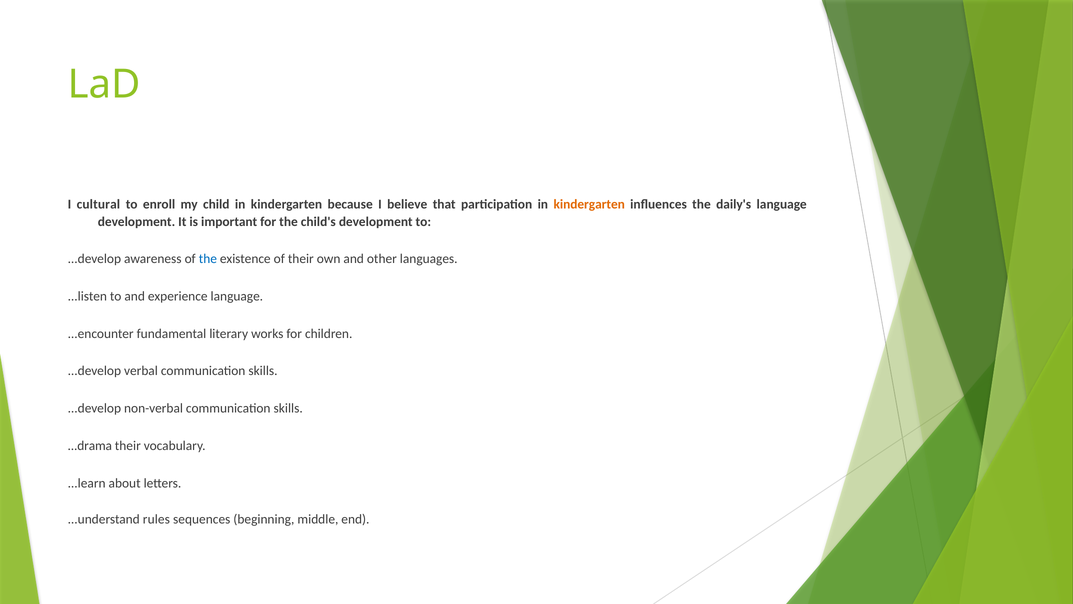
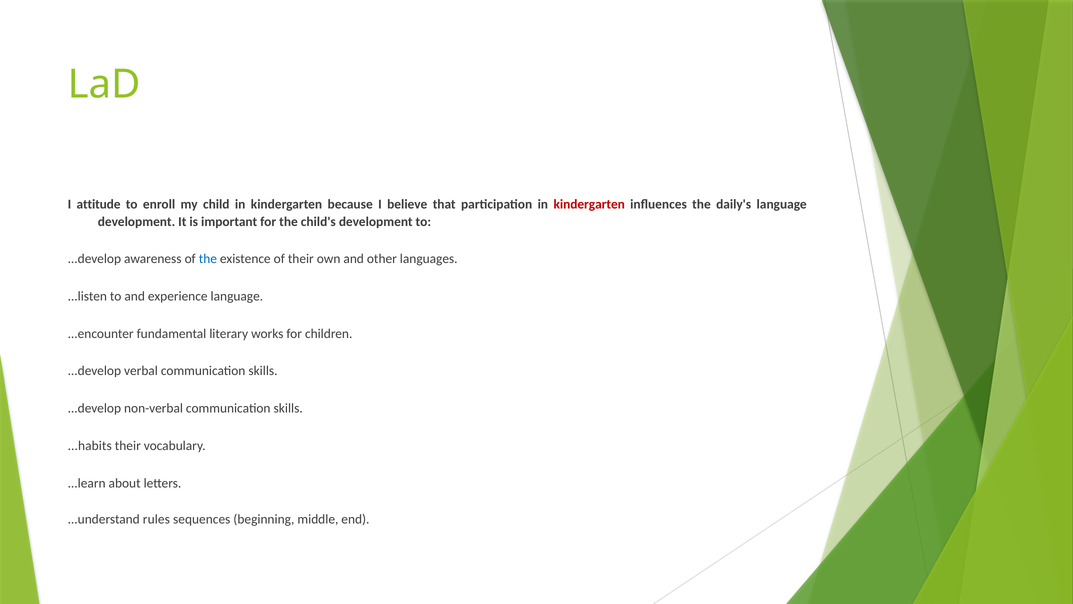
cultural: cultural -> attitude (99, 204)
kindergarten colour: orange -> red (589, 204)
...drama: ...drama -> ...habits (90, 445)
